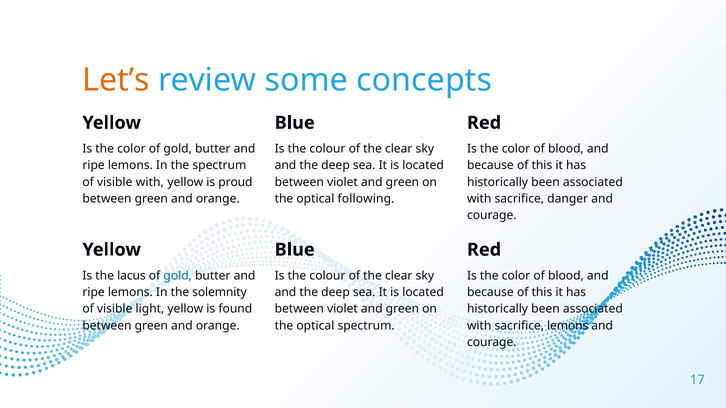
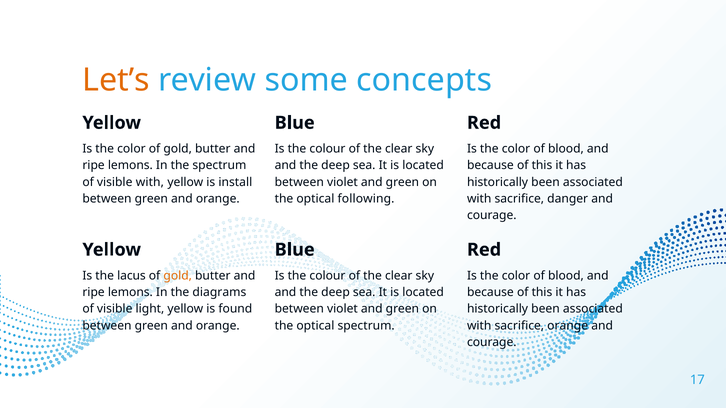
proud: proud -> install (235, 182)
gold colour: blue -> orange (178, 276)
solemnity: solemnity -> diagrams (219, 293)
sacrifice lemons: lemons -> orange (568, 326)
